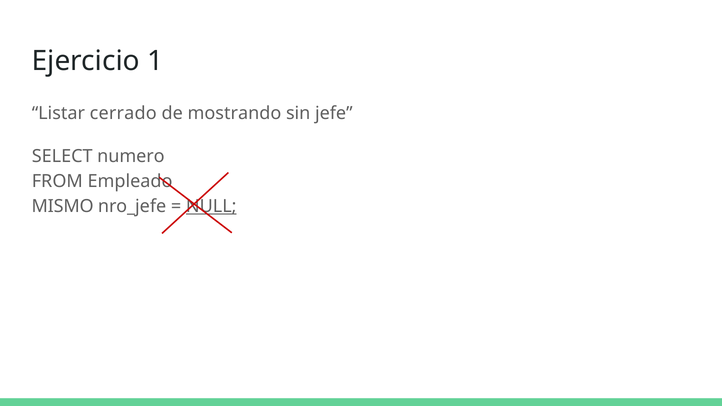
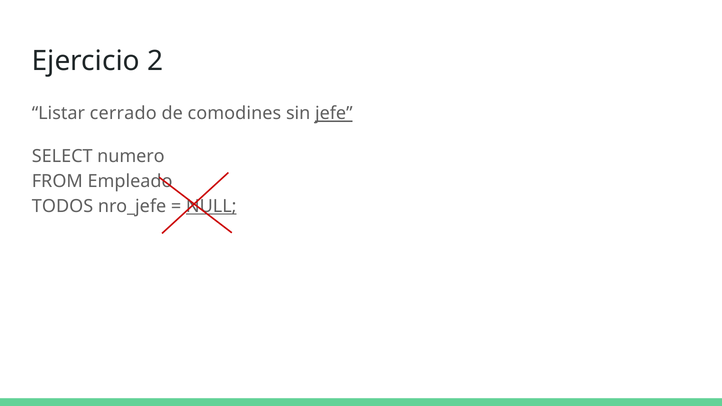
1: 1 -> 2 (155, 61)
mostrando: mostrando -> comodines (234, 114)
jefe underline: none -> present (334, 114)
MISMO: MISMO -> TODOS (63, 206)
